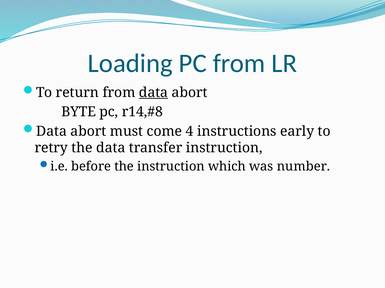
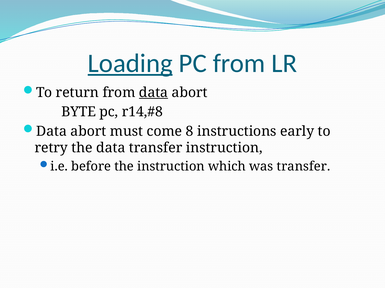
Loading underline: none -> present (130, 64)
4: 4 -> 8 (190, 132)
was number: number -> transfer (303, 167)
